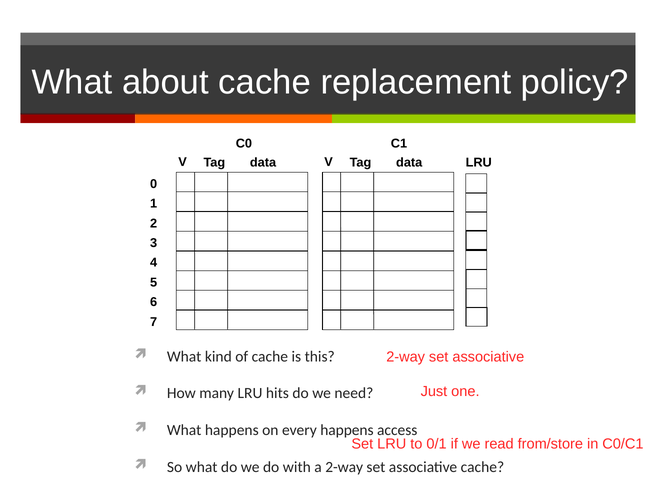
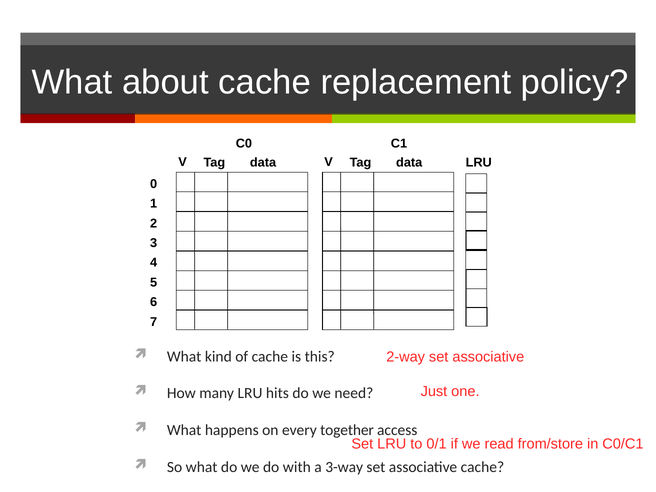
every happens: happens -> together (347, 430)
a 2-way: 2-way -> 3-way (344, 467)
